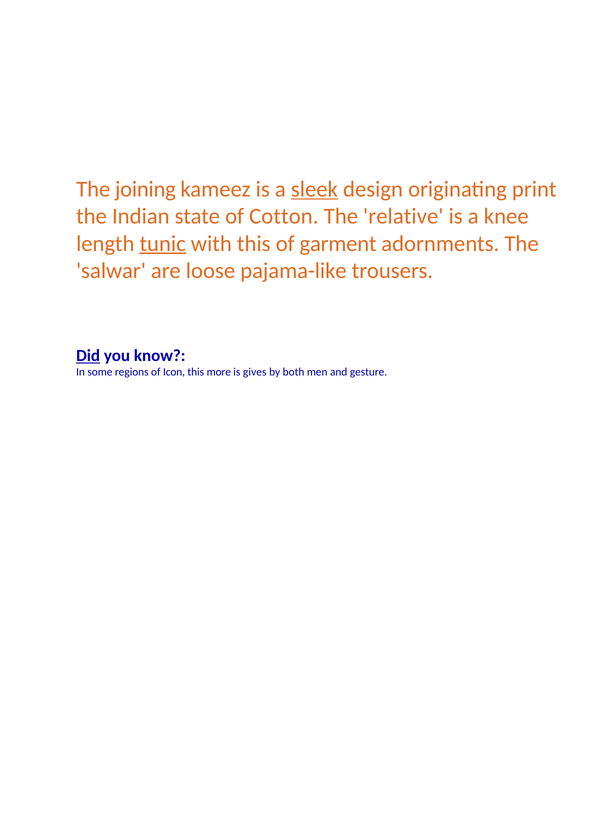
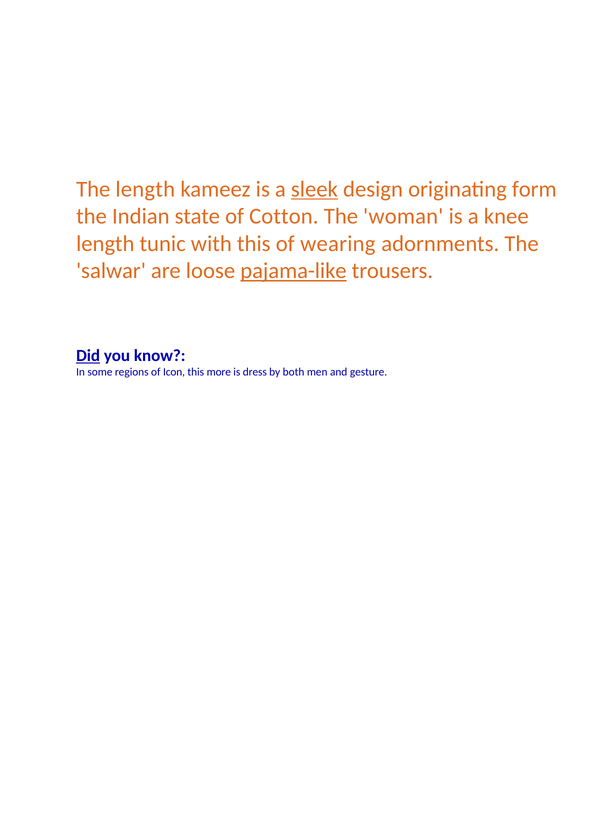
The joining: joining -> length (145, 189)
print: print -> form (534, 189)
relative: relative -> woman (403, 216)
tunic underline: present -> none (163, 244)
garment: garment -> wearing (338, 244)
pajama-like underline: none -> present (293, 271)
gives: gives -> dress (255, 372)
